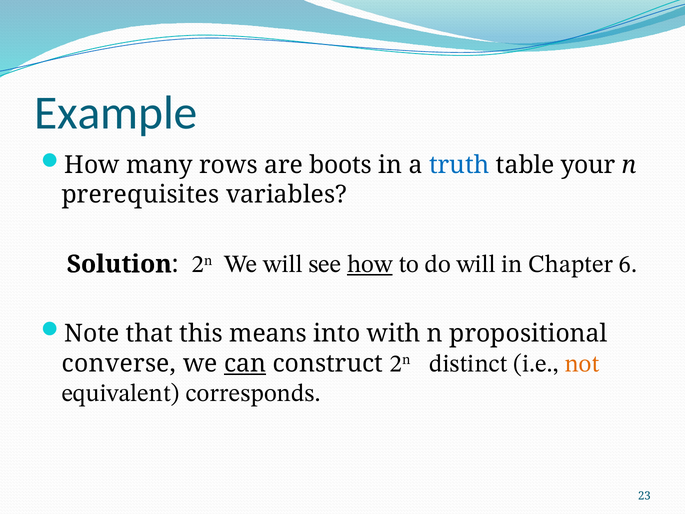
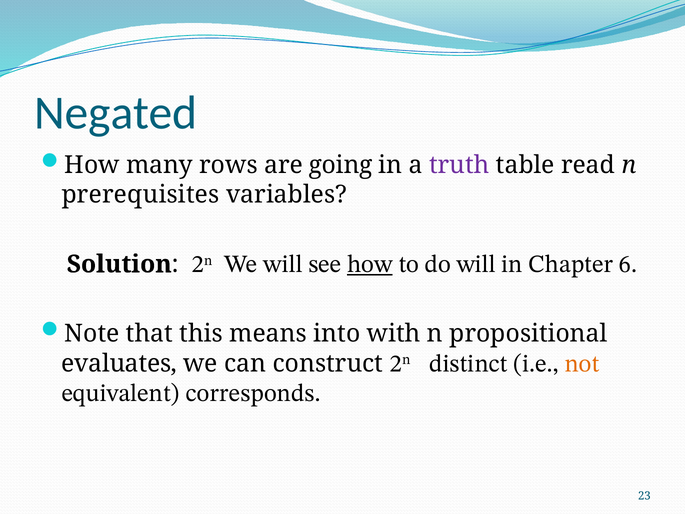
Example: Example -> Negated (116, 113)
boots: boots -> going (341, 165)
truth colour: blue -> purple (459, 165)
your: your -> read (588, 165)
converse: converse -> evaluates (119, 363)
can underline: present -> none (245, 363)
